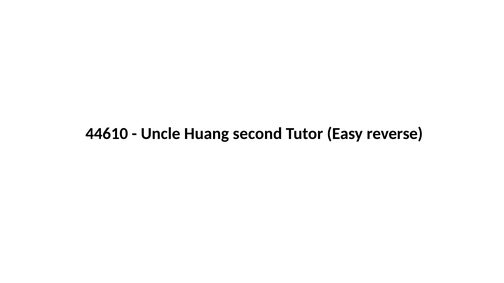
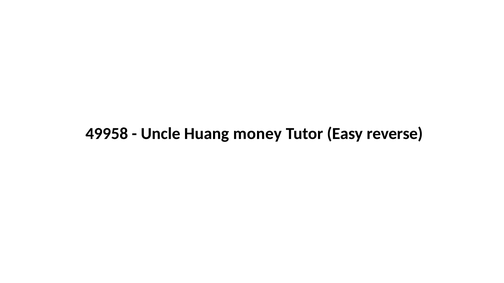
44610: 44610 -> 49958 (107, 134)
second: second -> money (257, 134)
